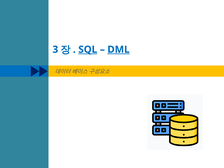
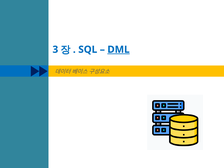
SQL underline: present -> none (88, 50)
